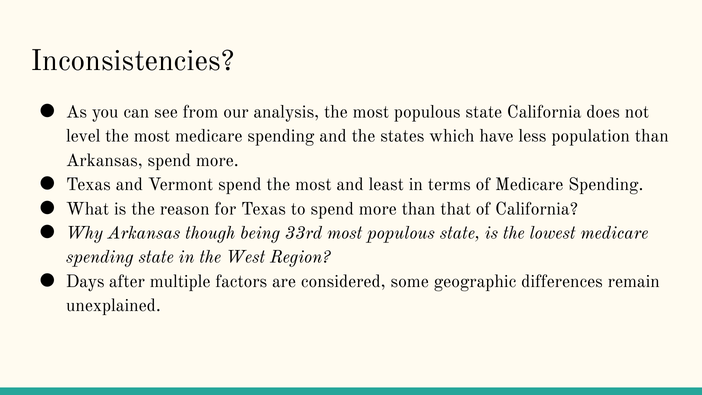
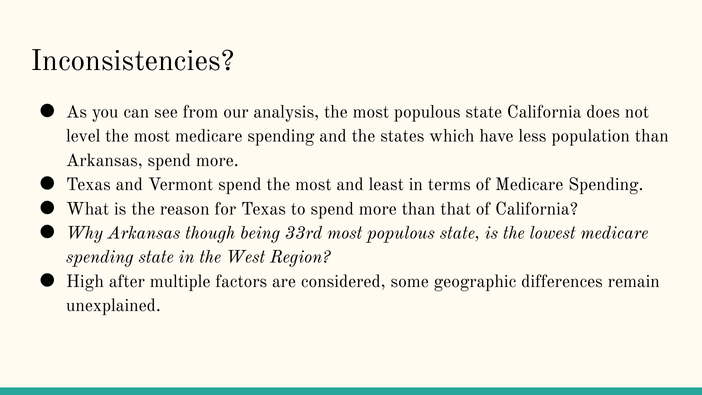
Days: Days -> High (85, 281)
